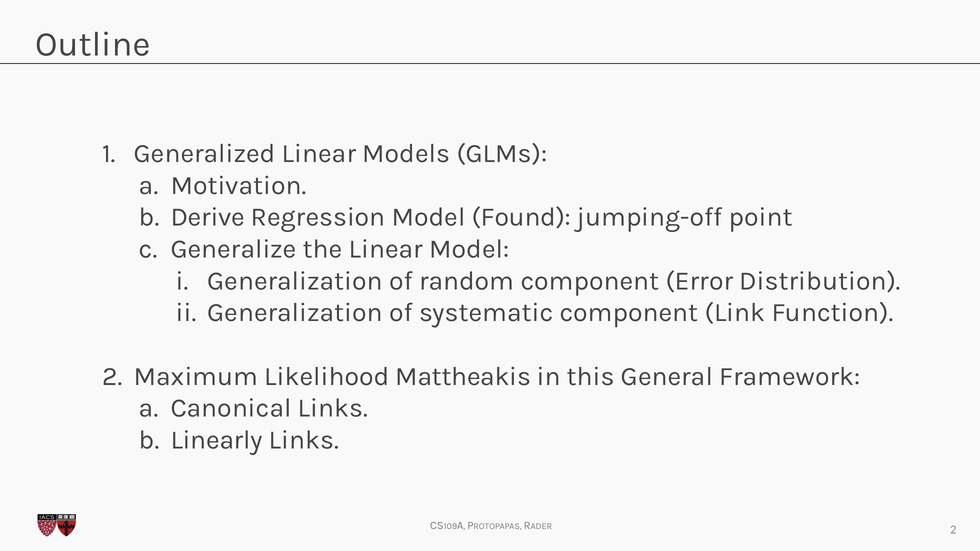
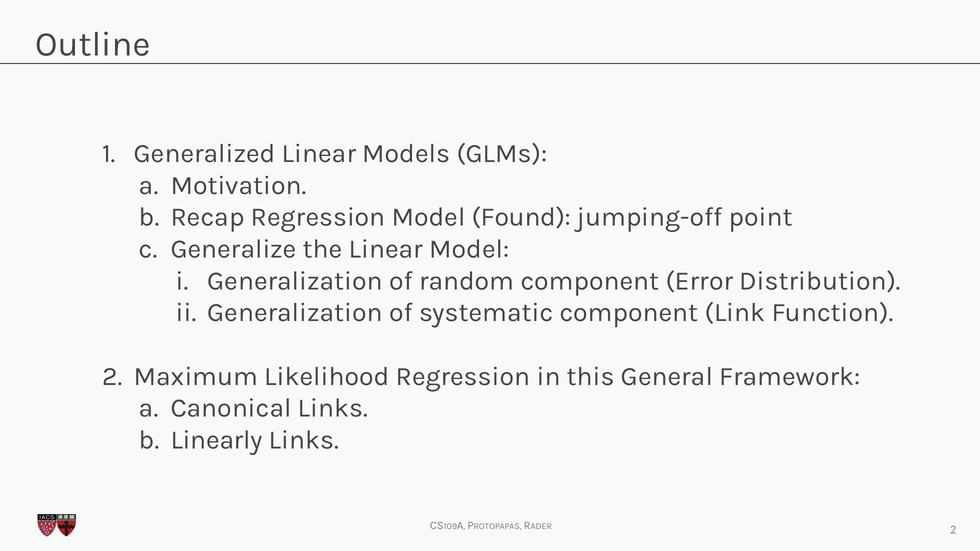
Derive: Derive -> Recap (208, 217)
Likelihood Mattheakis: Mattheakis -> Regression (463, 376)
